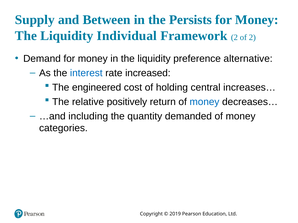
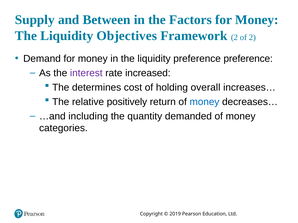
Persists: Persists -> Factors (190, 20)
Individual: Individual -> Objectives (127, 36)
preference alternative: alternative -> preference (248, 59)
interest colour: blue -> purple (86, 73)
engineered: engineered -> determines (97, 88)
central: central -> overall (206, 88)
